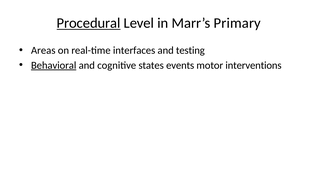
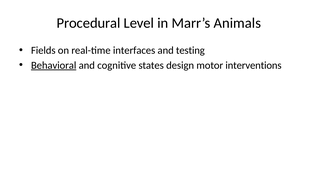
Procedural underline: present -> none (89, 23)
Primary: Primary -> Animals (237, 23)
Areas: Areas -> Fields (43, 50)
events: events -> design (180, 65)
